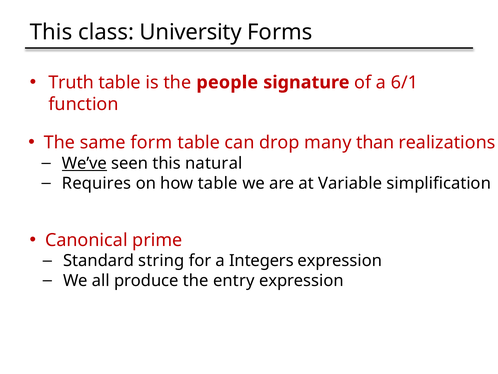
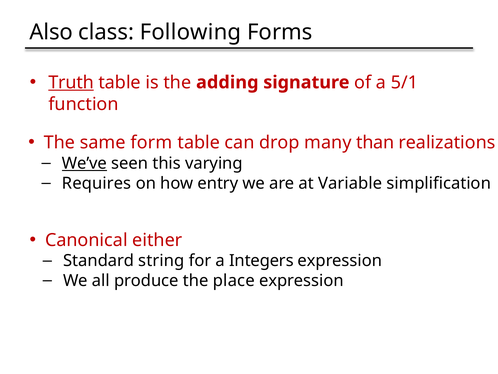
This: This -> Also (51, 32)
University: University -> Following (190, 32)
Truth underline: none -> present (71, 82)
people: people -> adding (227, 82)
6/1: 6/1 -> 5/1 (404, 82)
natural: natural -> varying (214, 163)
how table: table -> entry (218, 183)
prime: prime -> either (157, 240)
entry: entry -> place (234, 280)
